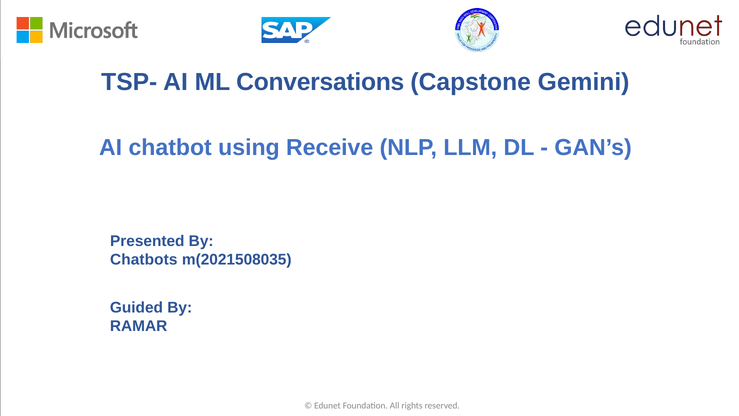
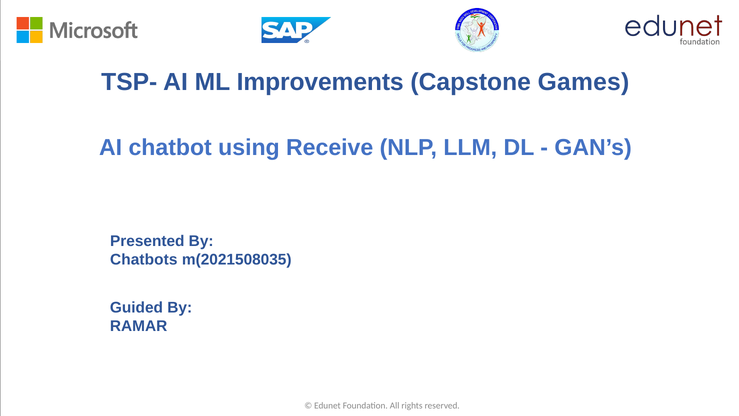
Conversations: Conversations -> Improvements (320, 82)
Gemini: Gemini -> Games (583, 82)
